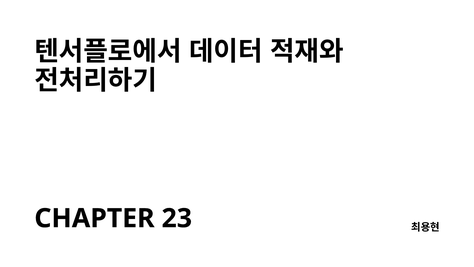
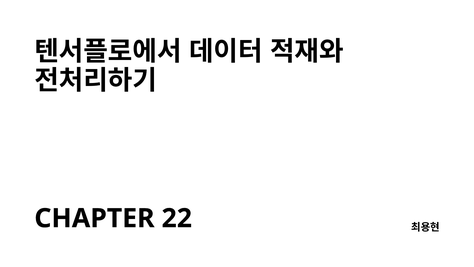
23: 23 -> 22 (177, 218)
